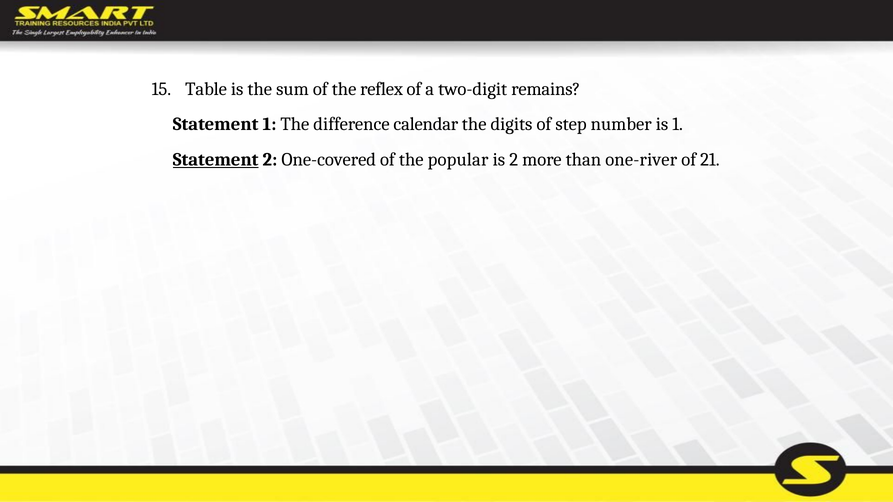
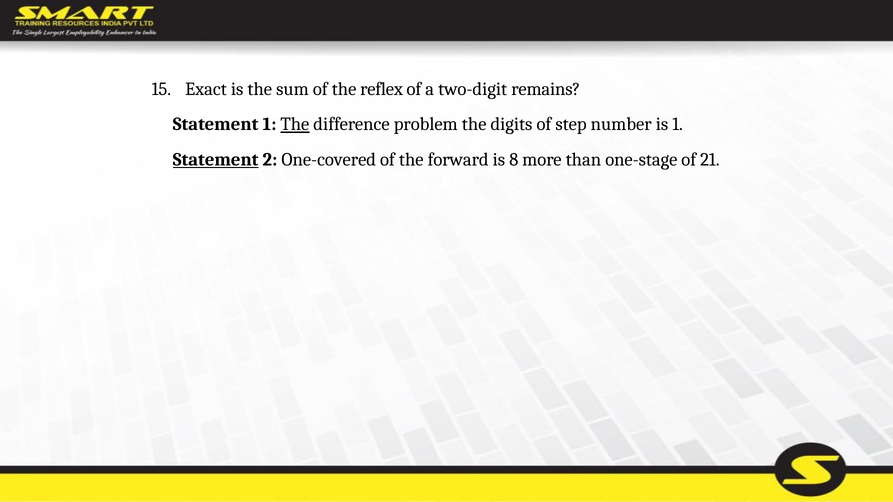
Table: Table -> Exact (206, 89)
The underline: none -> present (295, 124)
calendar: calendar -> problem (426, 124)
popular: popular -> forward (458, 160)
is 2: 2 -> 8 (514, 160)
one-river: one-river -> one-stage (641, 160)
